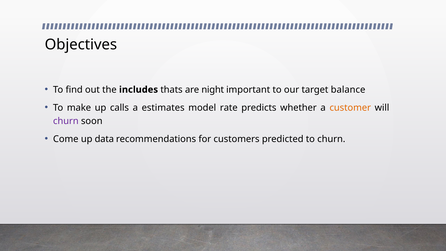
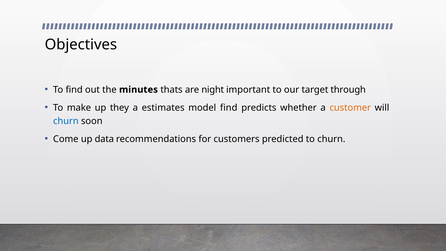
includes: includes -> minutes (139, 90)
balance: balance -> through (348, 90)
calls: calls -> they (119, 108)
model rate: rate -> find (229, 108)
churn colour: purple -> blue (66, 121)
